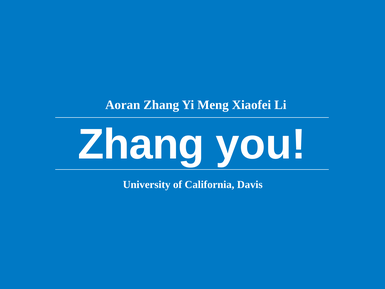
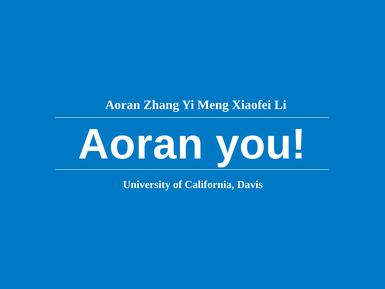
Zhang: Zhang -> Aoran (141, 144)
